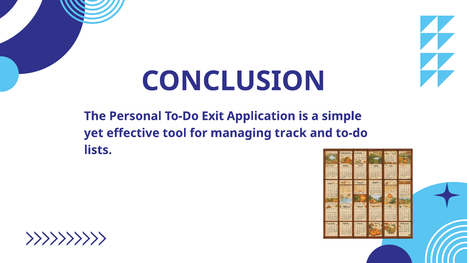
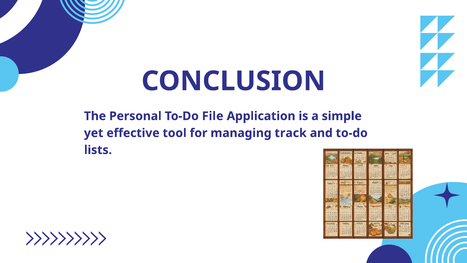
Exit: Exit -> File (213, 116)
